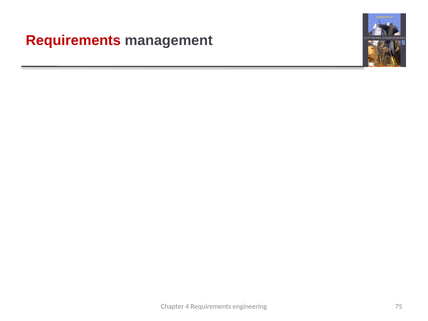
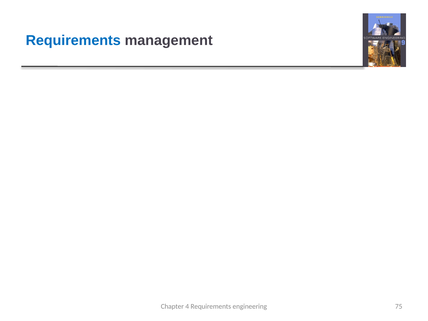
Requirements colour: red -> blue (73, 41)
